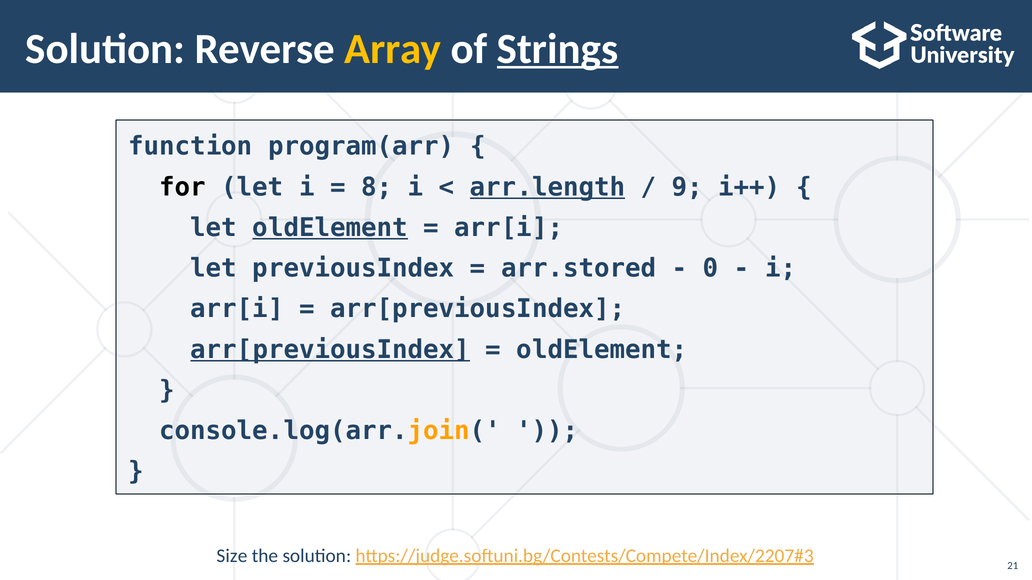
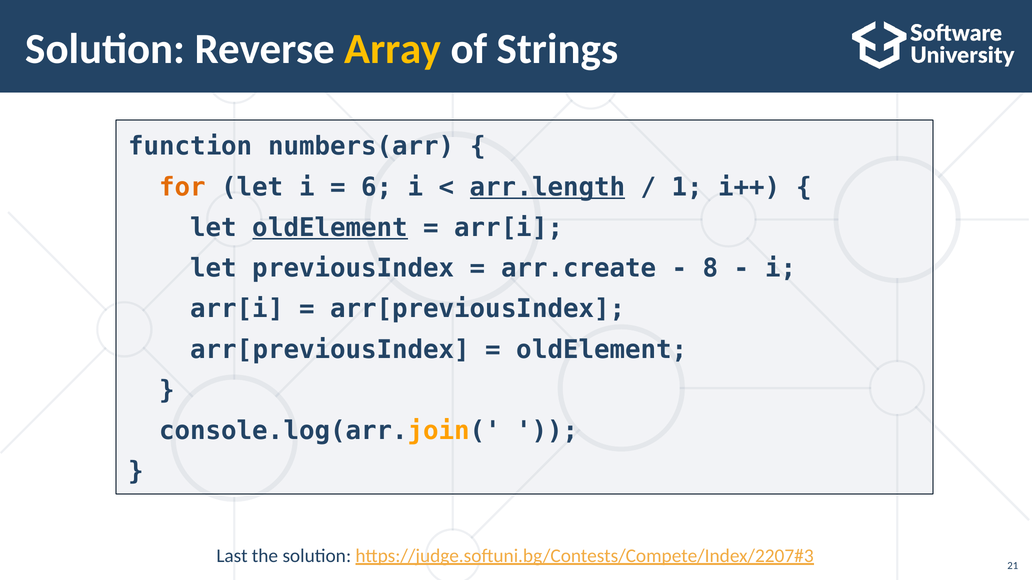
Strings underline: present -> none (558, 49)
program(arr: program(arr -> numbers(arr (361, 147)
for colour: black -> orange (183, 187)
8: 8 -> 6 (377, 187)
9: 9 -> 1 (687, 187)
arr.stored: arr.stored -> arr.create (579, 269)
0: 0 -> 8 (711, 269)
arr[previousIndex underline: present -> none (330, 350)
Size: Size -> Last (232, 556)
